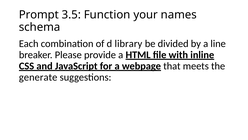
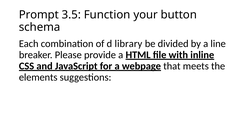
names: names -> button (179, 15)
generate: generate -> elements (38, 77)
